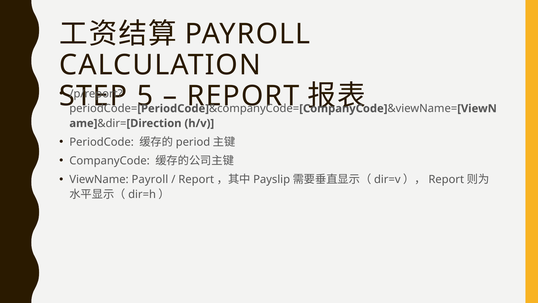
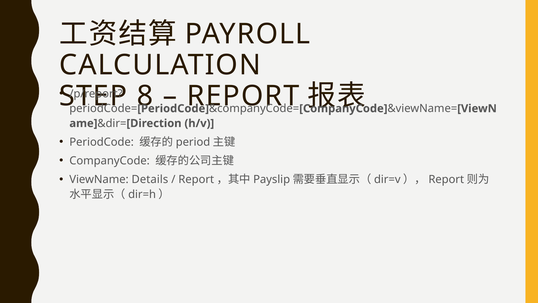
5: 5 -> 8 (145, 96)
ViewName Payroll: Payroll -> Details (150, 179)
